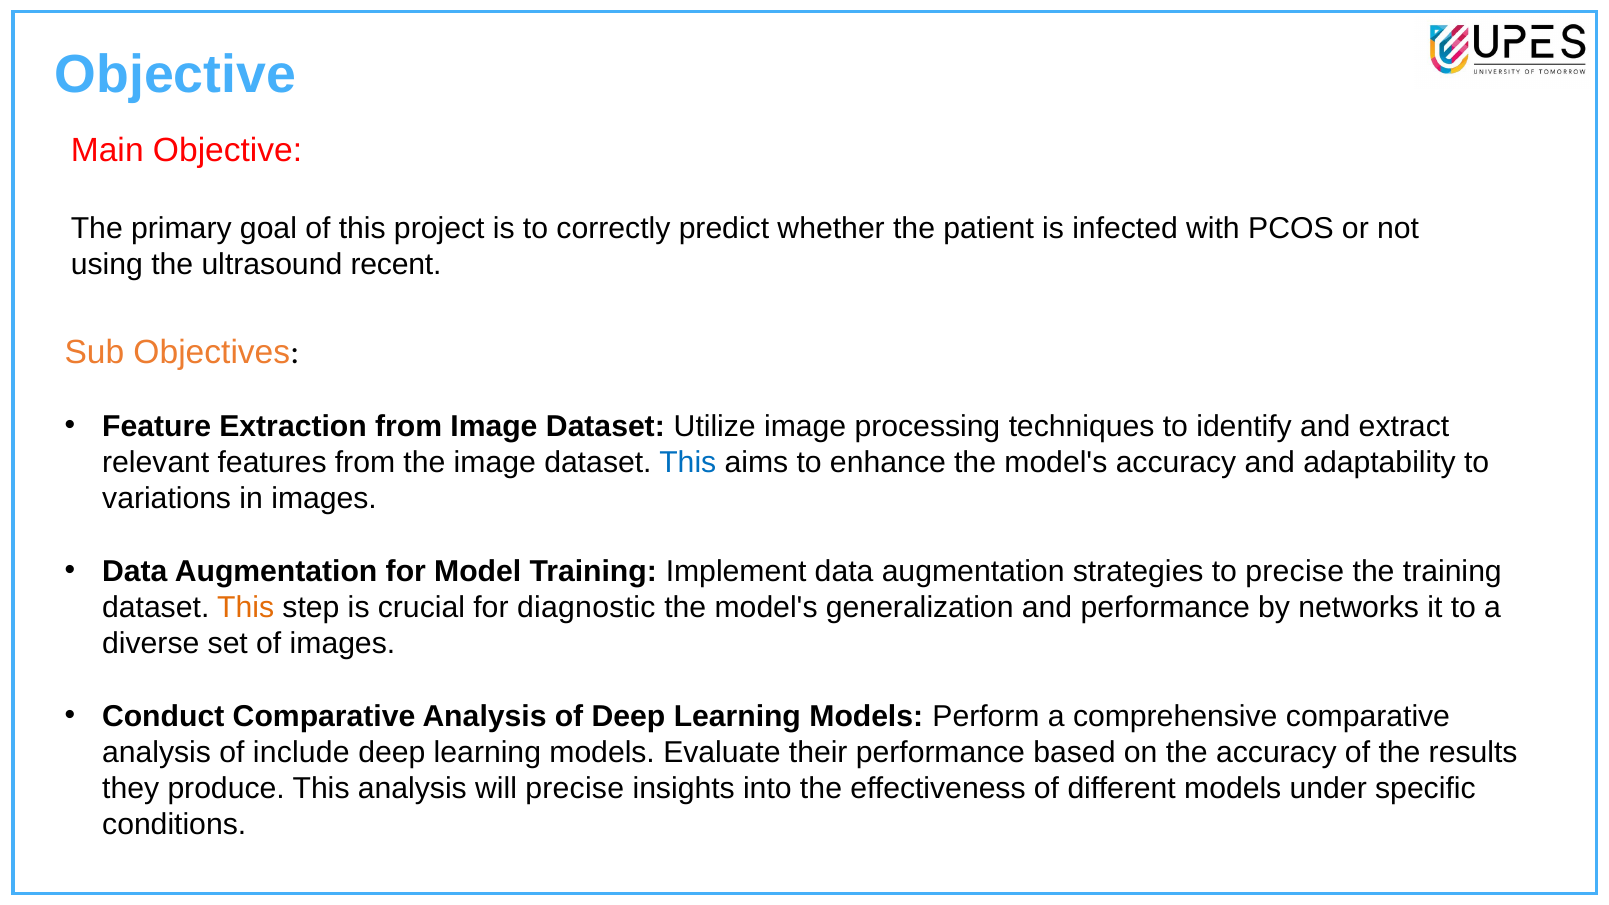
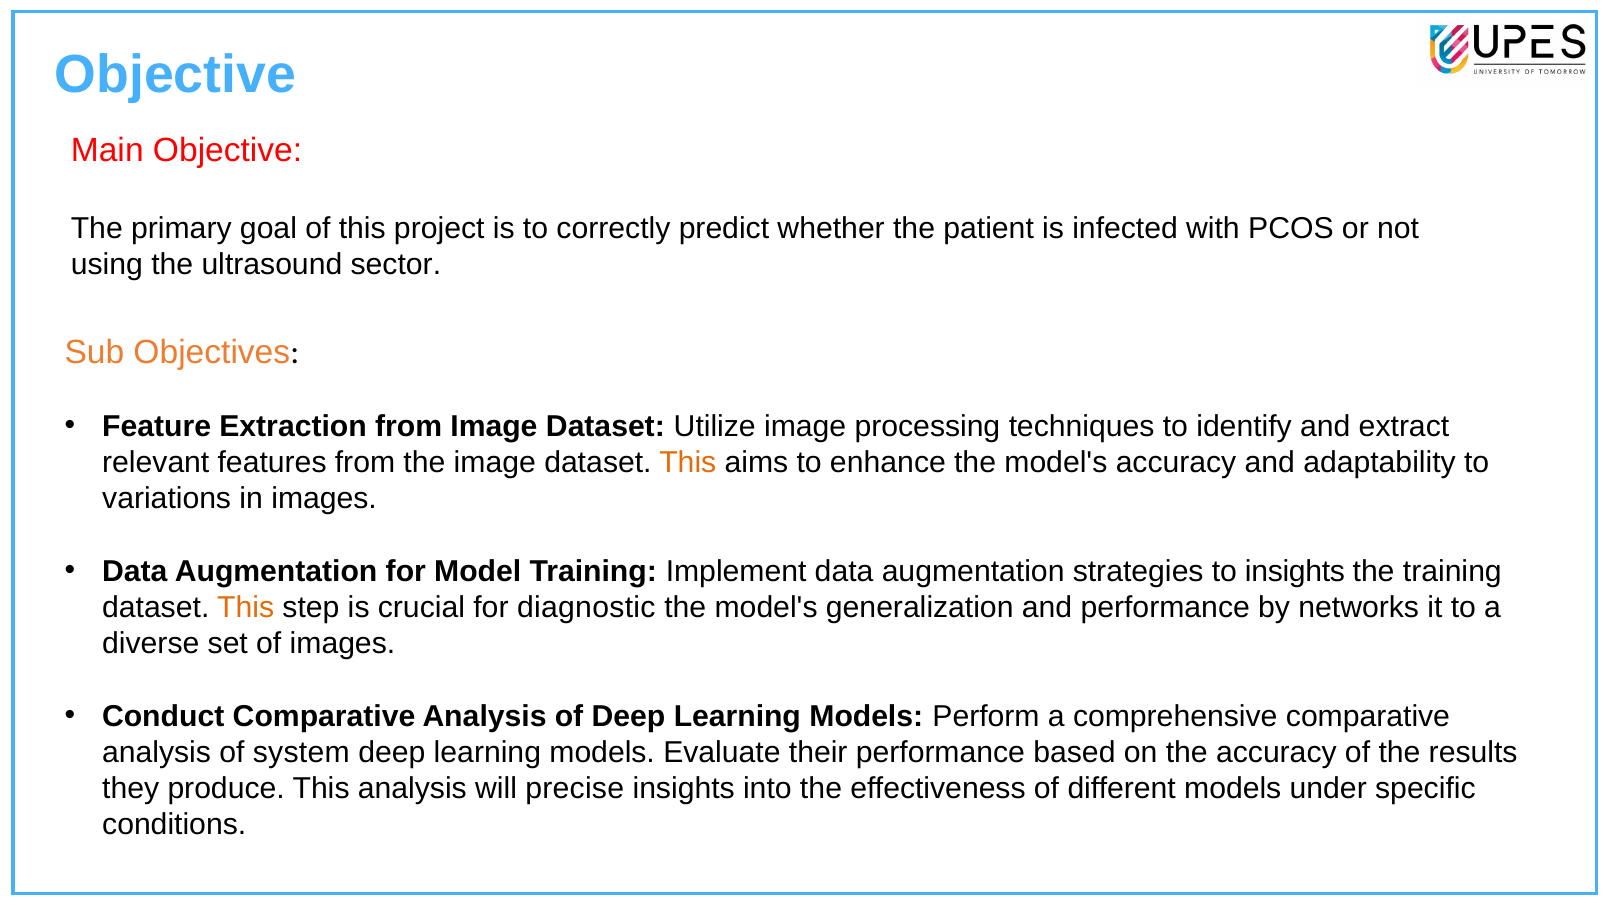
recent: recent -> sector (396, 265)
This colour: blue -> orange (688, 463)
to precise: precise -> insights (1295, 571)
include: include -> system (301, 752)
